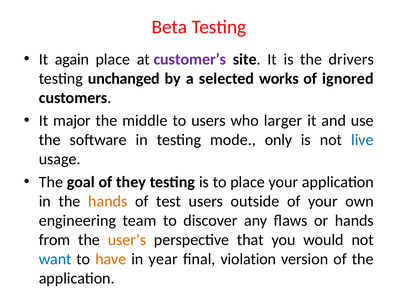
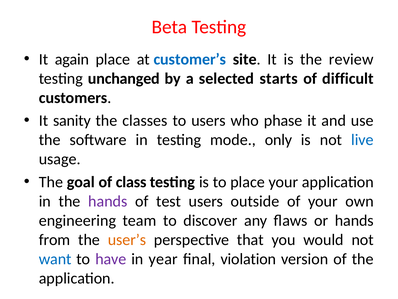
customer’s colour: purple -> blue (190, 59)
drivers: drivers -> review (351, 59)
works: works -> starts (279, 78)
ignored: ignored -> difficult (348, 78)
major: major -> sanity (72, 120)
middle: middle -> classes (145, 120)
larger: larger -> phase (283, 120)
they: they -> class (131, 182)
hands colour: orange -> purple (108, 201)
have colour: orange -> purple (111, 259)
